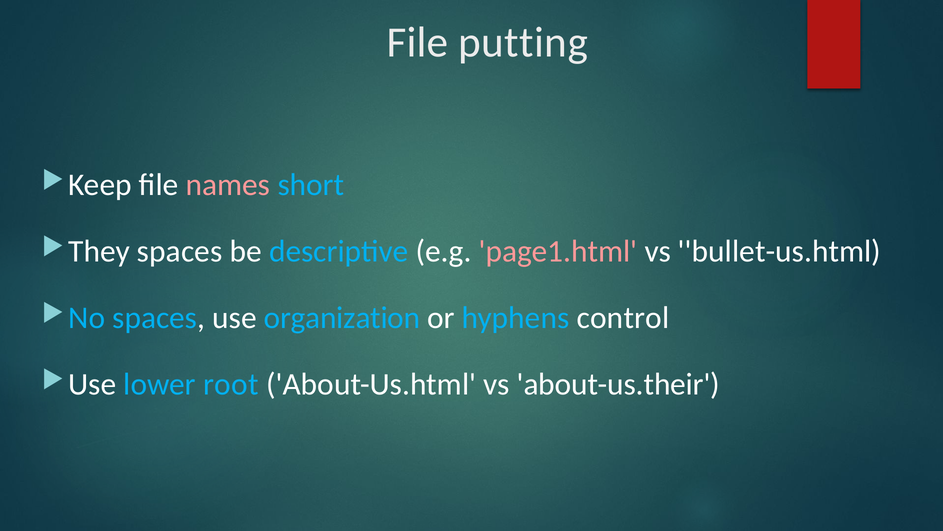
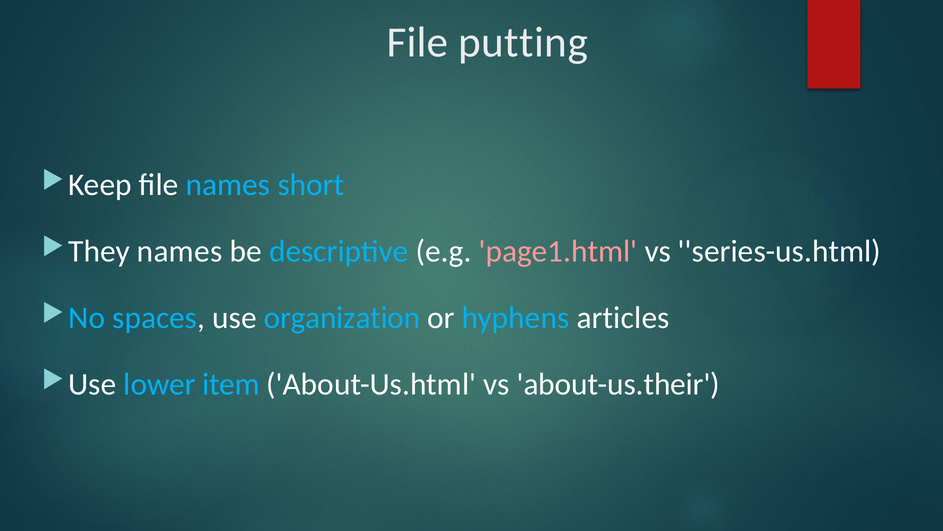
names colour: pink -> light blue (228, 185)
spaces: spaces -> names (180, 251)
bullet-us.html: bullet-us.html -> series-us.html (779, 251)
control: control -> articles (623, 317)
root: root -> item (231, 384)
